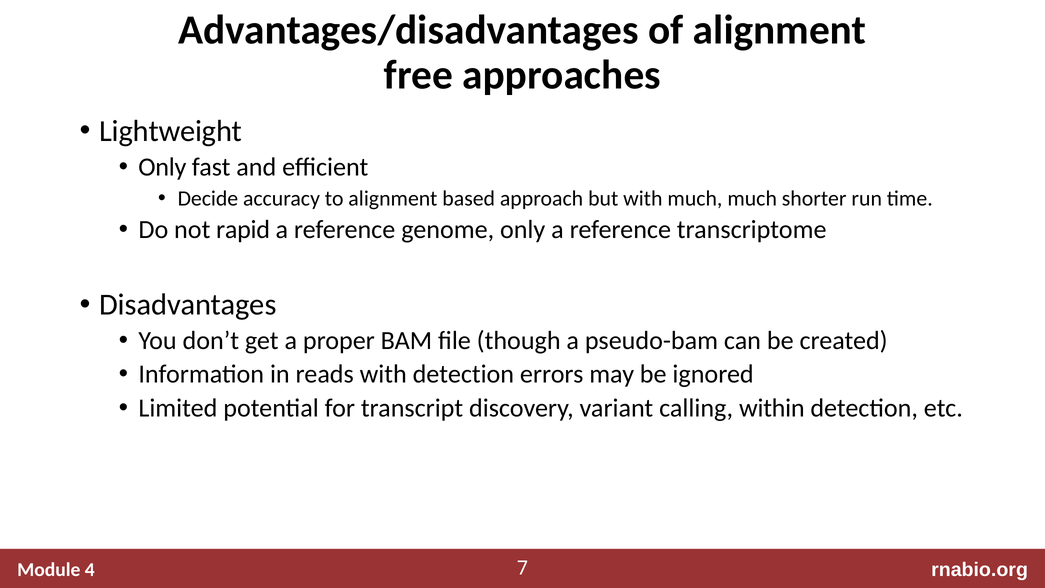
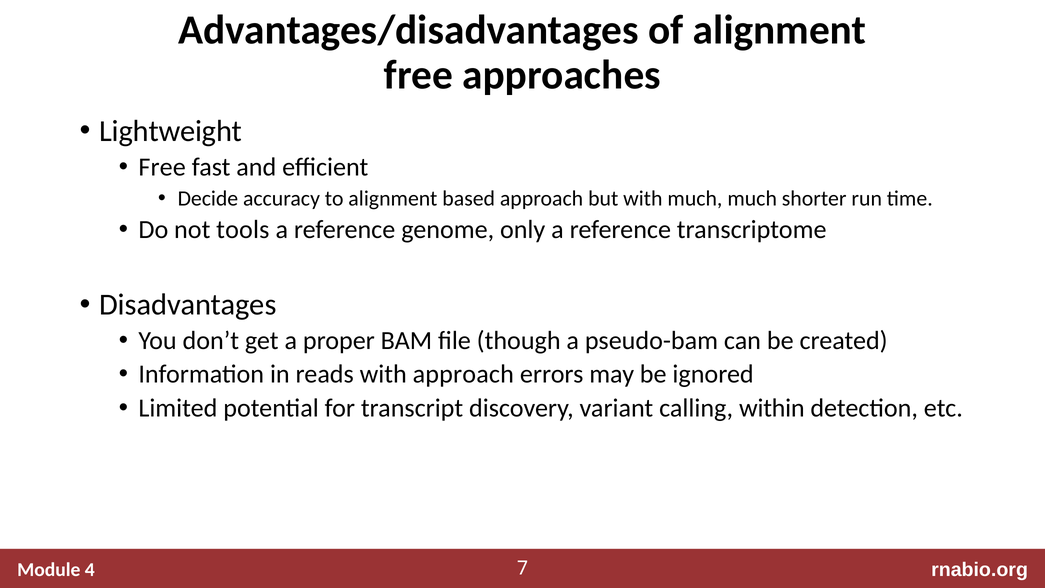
Only: Only -> Free (162, 167)
rapid: rapid -> tools (243, 230)
with detection: detection -> approach (463, 374)
